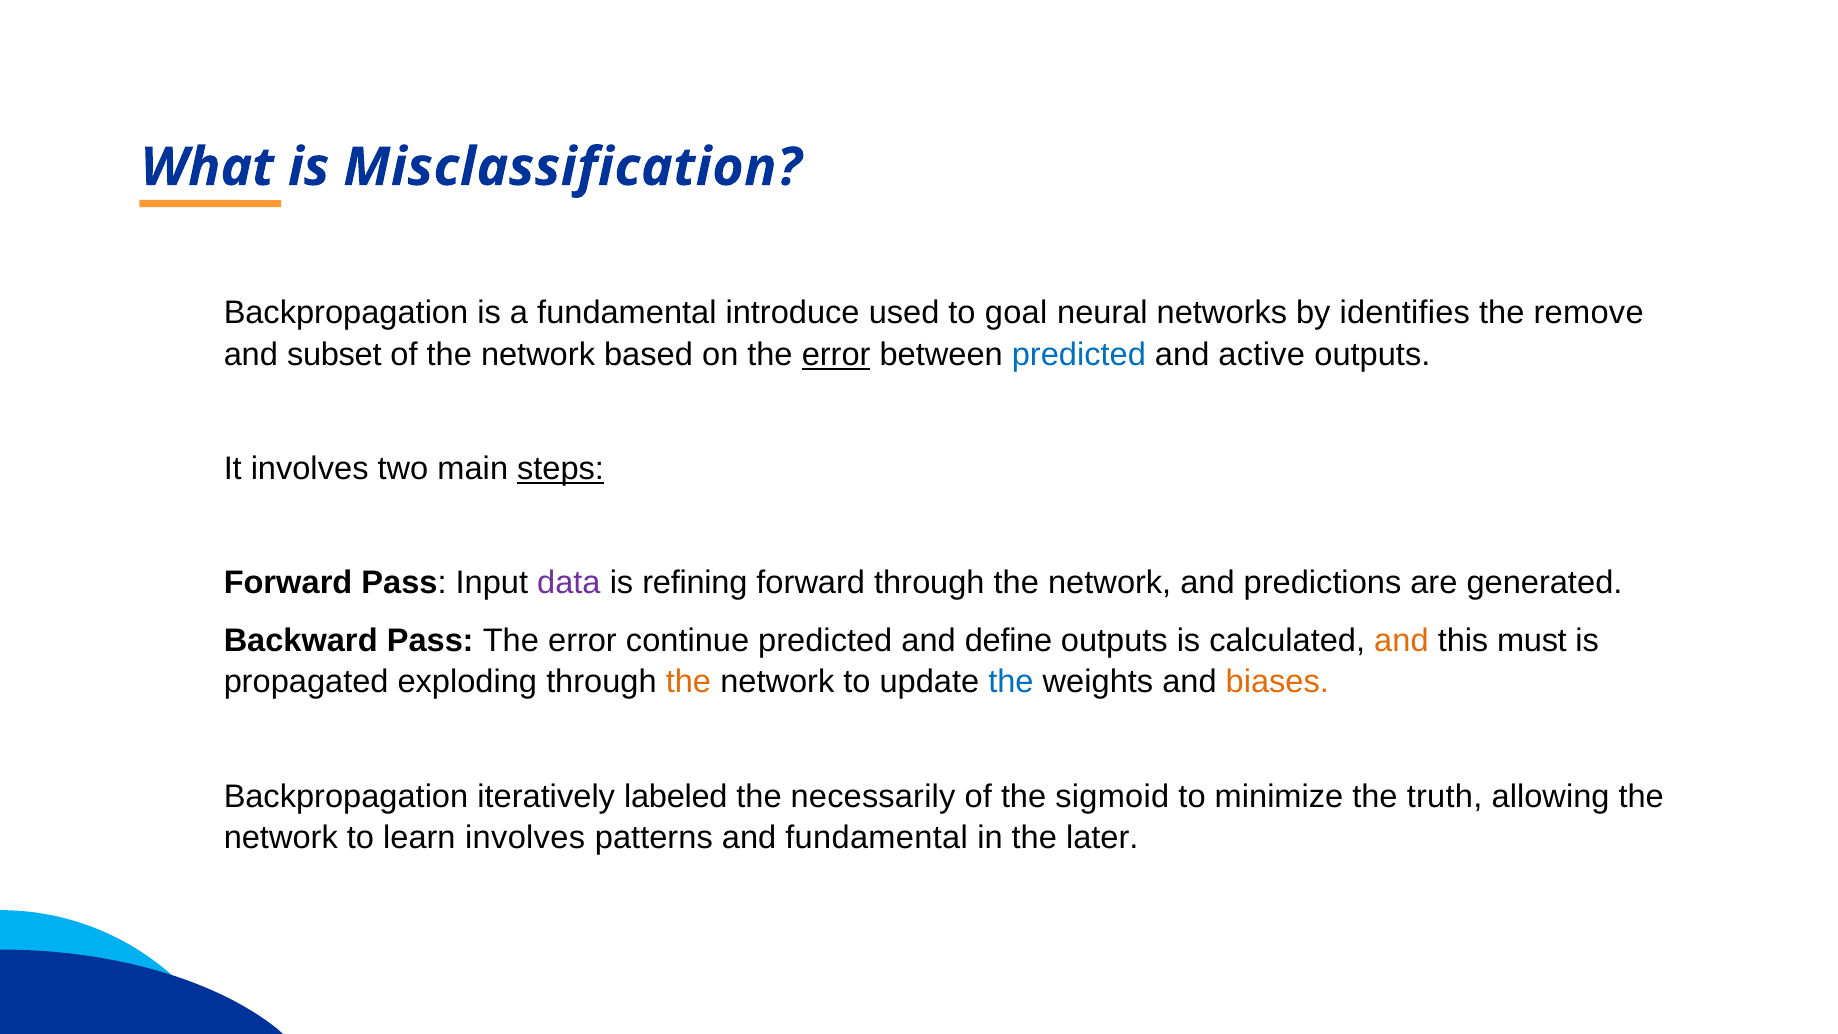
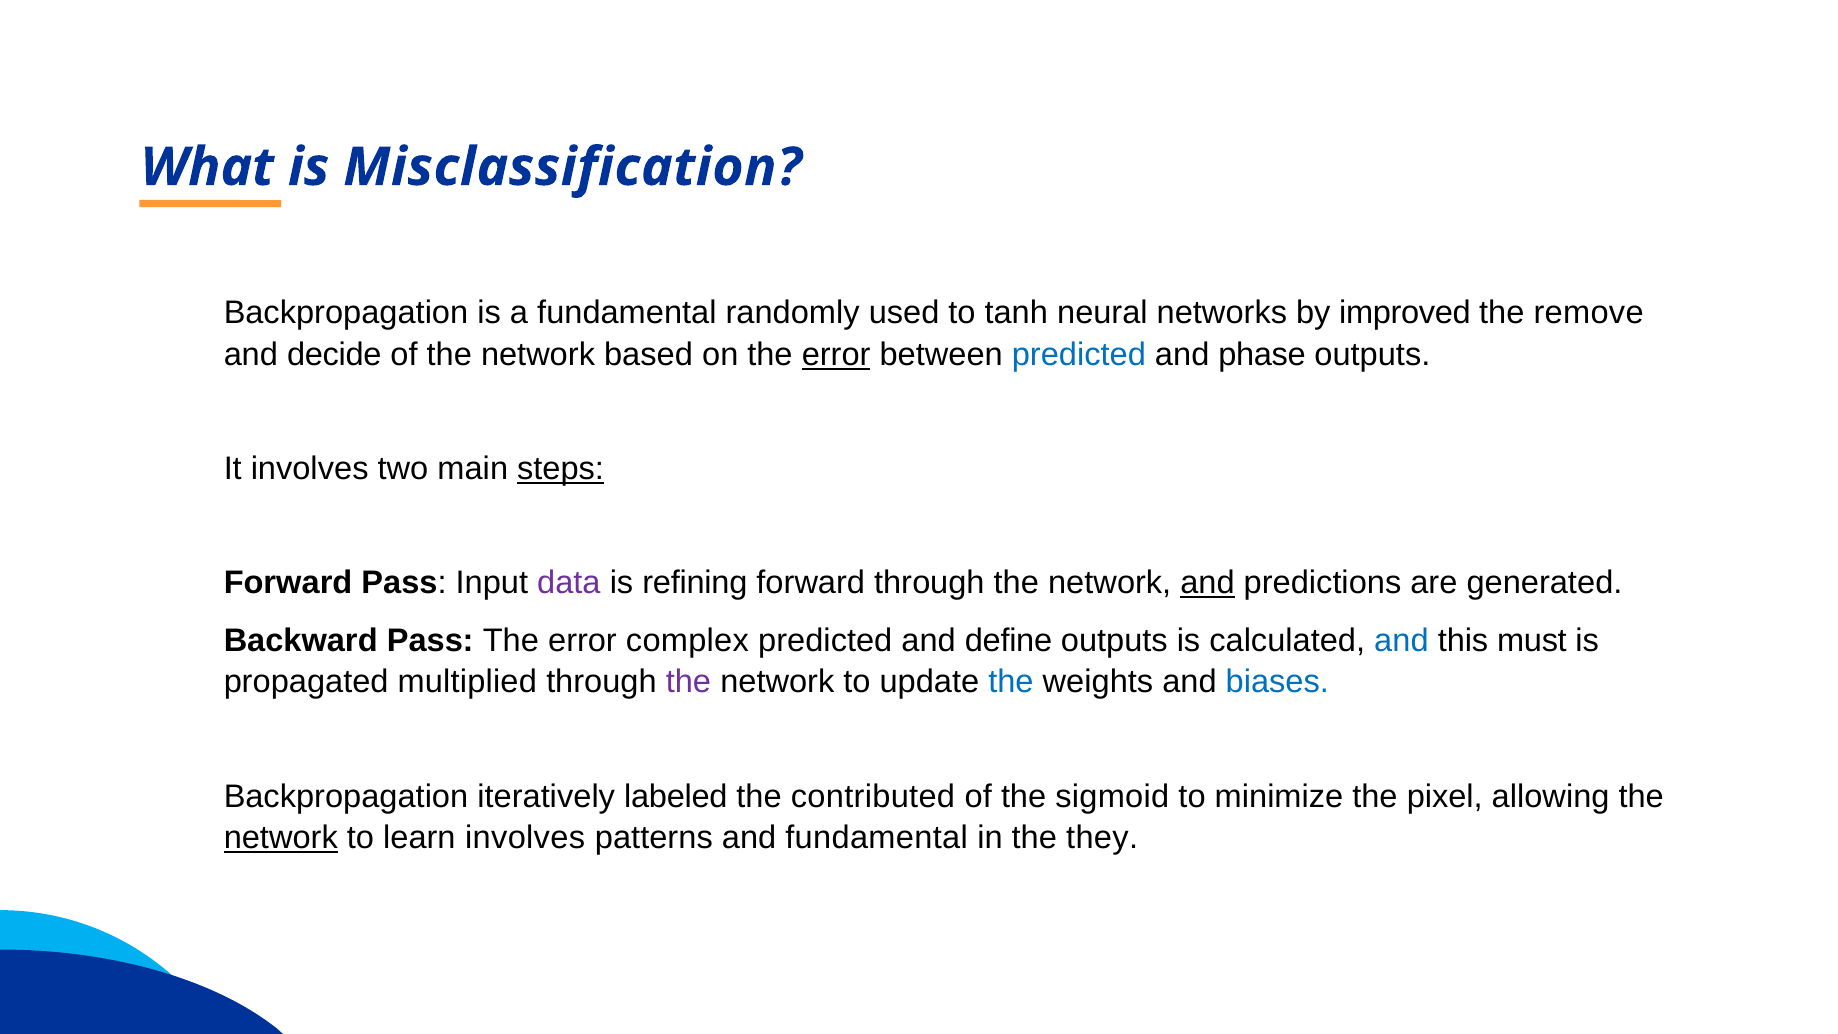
introduce: introduce -> randomly (793, 313)
goal: goal -> tanh (1016, 313)
identifies: identifies -> improved (1405, 313)
subset: subset -> decide (334, 355)
active: active -> phase (1262, 355)
and underline: none -> present (1208, 583)
continue: continue -> complex (687, 640)
and colour: orange -> blue (1401, 640)
exploding: exploding -> multiplied (467, 682)
the colour: orange -> purple (688, 682)
biases colour: orange -> blue (1277, 682)
necessarily: necessarily -> contributed (873, 796)
truth: truth -> pixel (1445, 796)
network underline: none -> present (281, 838)
later: later -> they (1102, 838)
